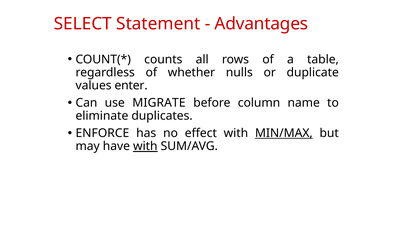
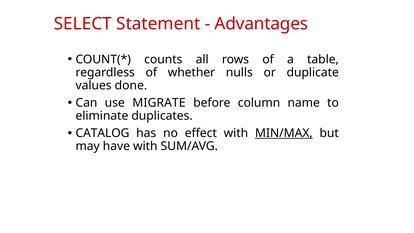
enter: enter -> done (131, 85)
ENFORCE: ENFORCE -> CATALOG (102, 133)
with underline: present -> none (145, 146)
